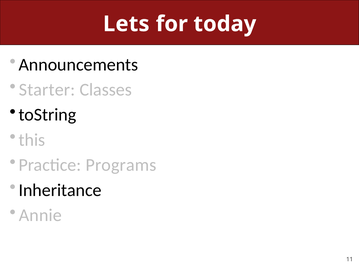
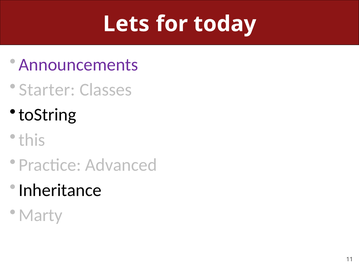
Announcements colour: black -> purple (78, 65)
Programs: Programs -> Advanced (121, 165)
Annie: Annie -> Marty (41, 215)
